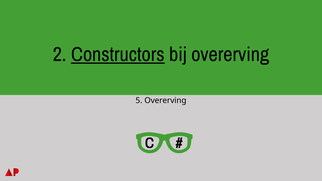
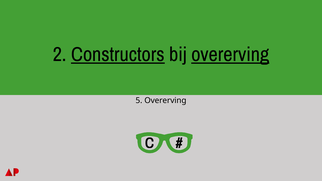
overerving underline: none -> present (230, 54)
